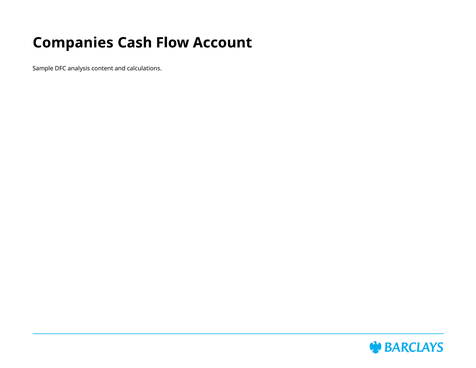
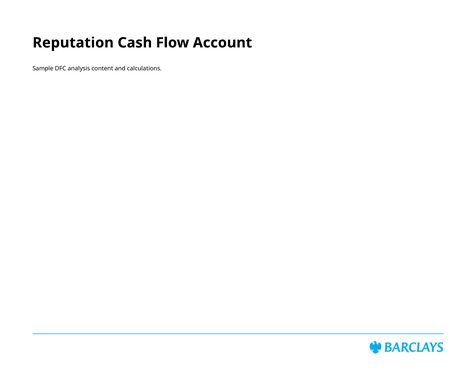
Companies: Companies -> Reputation (73, 43)
